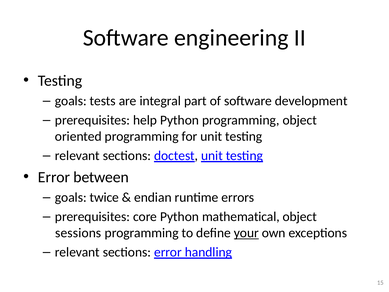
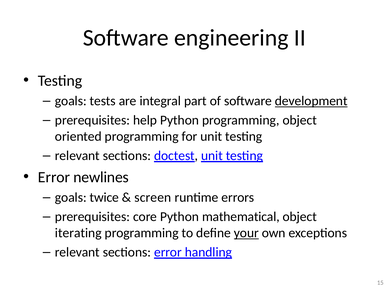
development underline: none -> present (311, 101)
between: between -> newlines (101, 177)
endian: endian -> screen (153, 197)
sessions: sessions -> iterating (78, 233)
